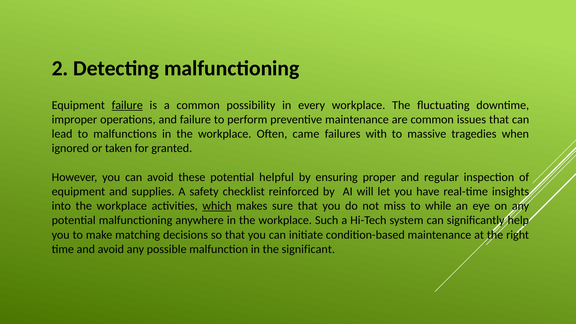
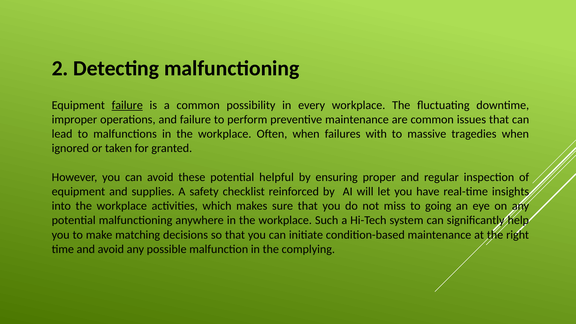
Often came: came -> when (306, 134)
which underline: present -> none (217, 206)
while: while -> going (438, 206)
significant: significant -> complying (308, 249)
